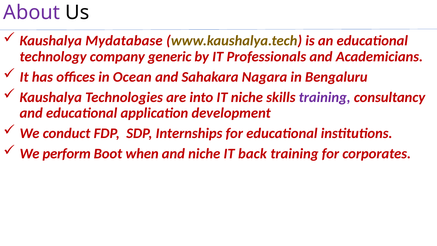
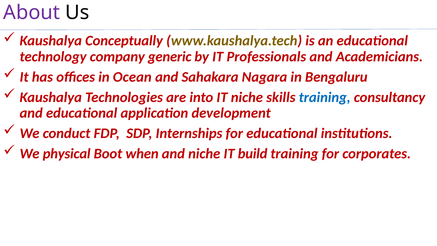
Mydatabase: Mydatabase -> Conceptually (124, 41)
training colour: purple -> blue (325, 97)
perform: perform -> physical (67, 153)
back: back -> build (253, 153)
